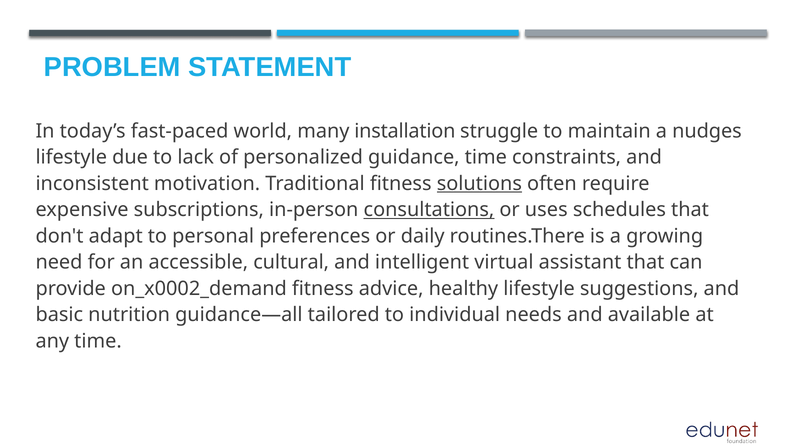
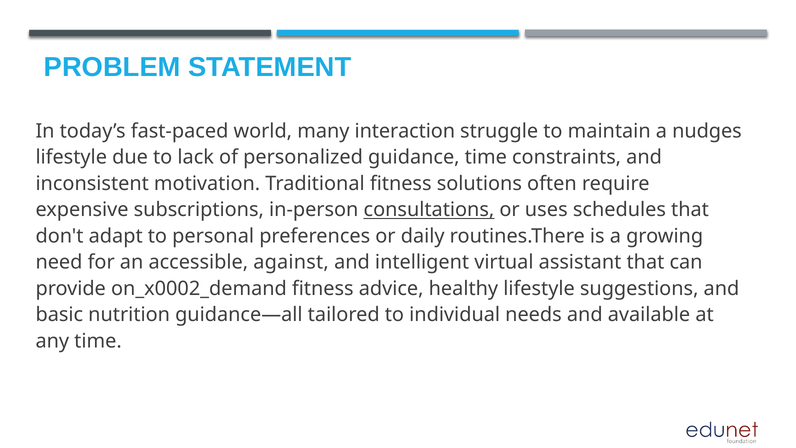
installation: installation -> interaction (405, 131)
solutions underline: present -> none (479, 183)
cultural: cultural -> against (291, 262)
